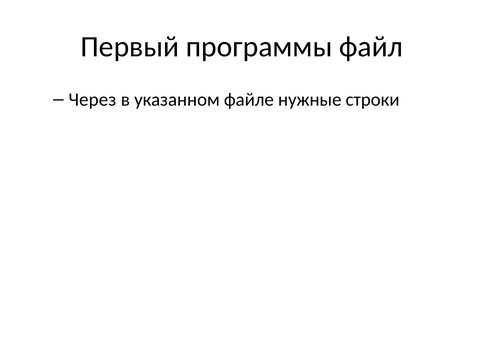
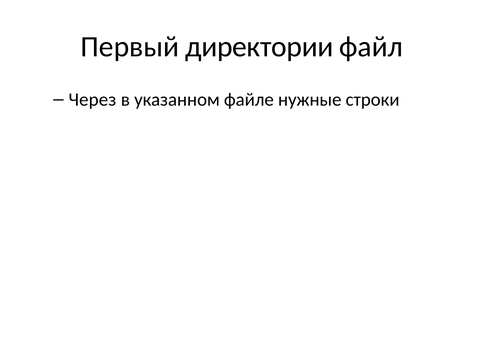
программы: программы -> директории (259, 47)
